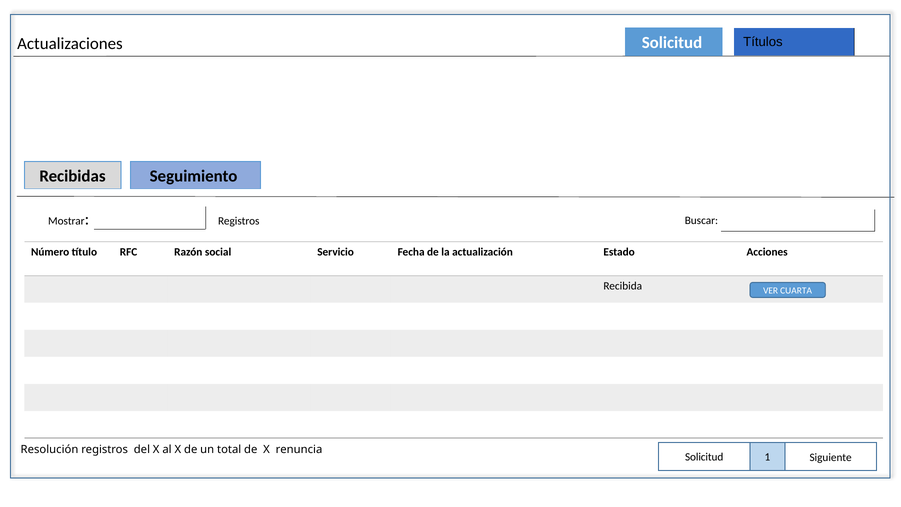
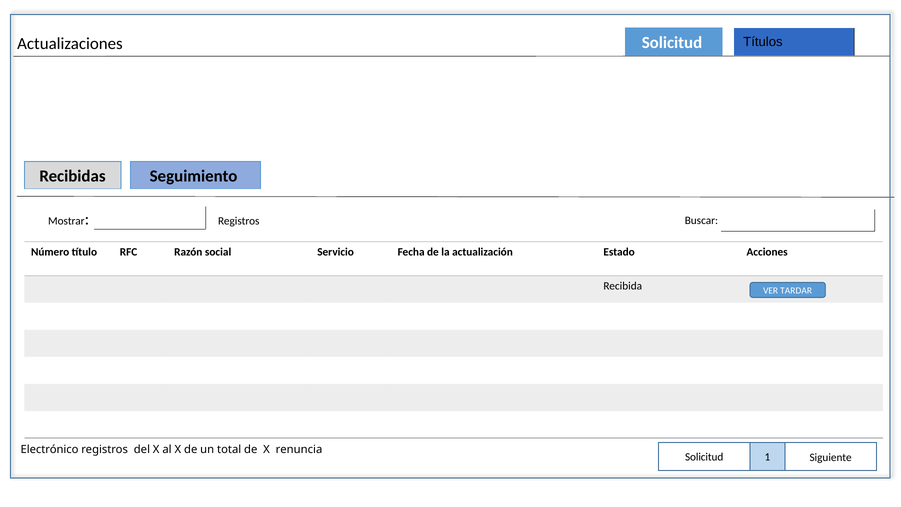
CUARTA: CUARTA -> TARDAR (796, 290)
Resolución: Resolución -> Electrónico (50, 449)
